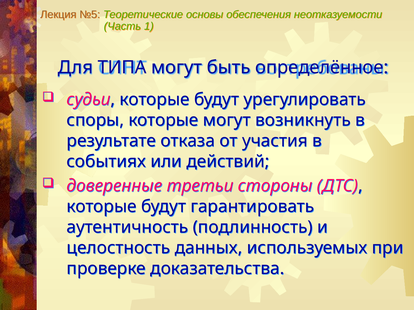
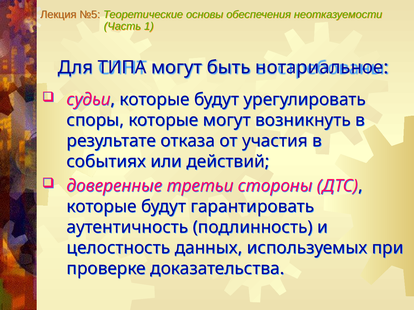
определённое: определённое -> нотариальное (322, 67)
